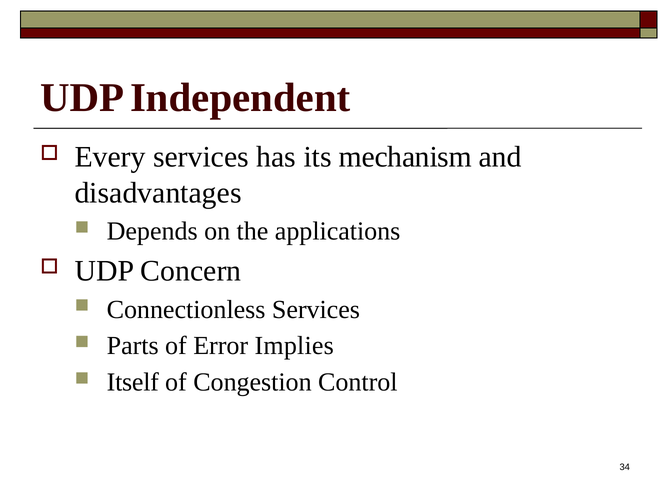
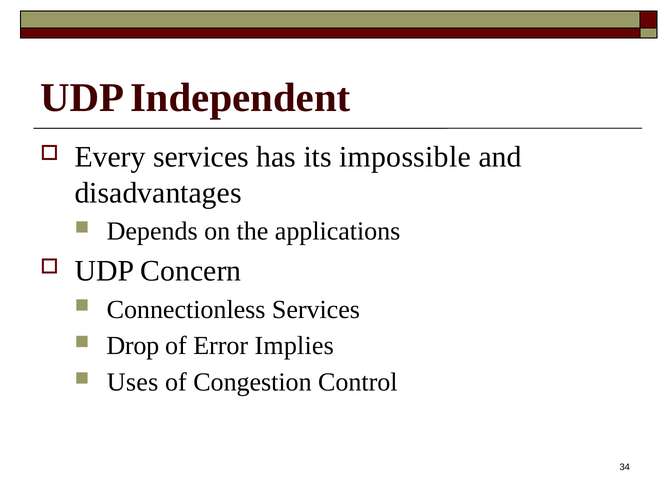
mechanism: mechanism -> impossible (405, 157)
Parts: Parts -> Drop (133, 346)
Itself: Itself -> Uses (133, 383)
